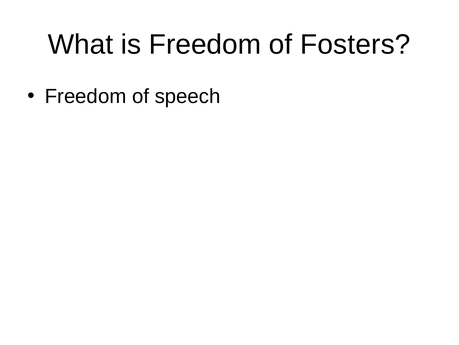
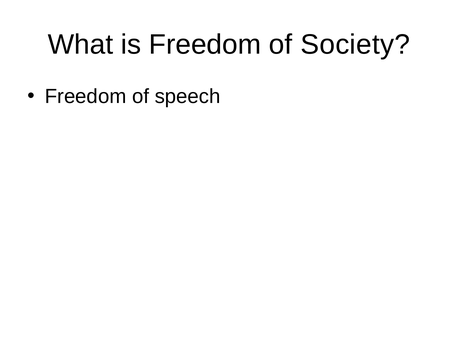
Fosters: Fosters -> Society (355, 44)
